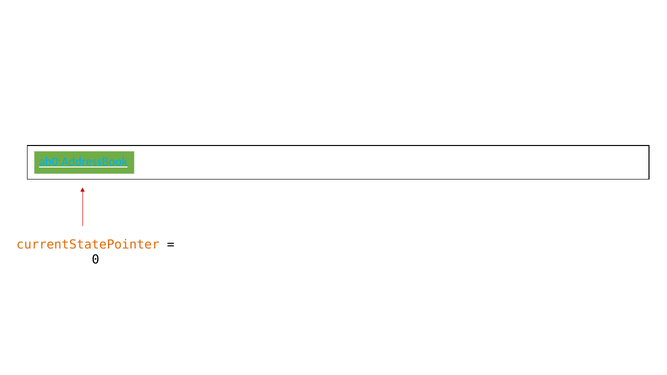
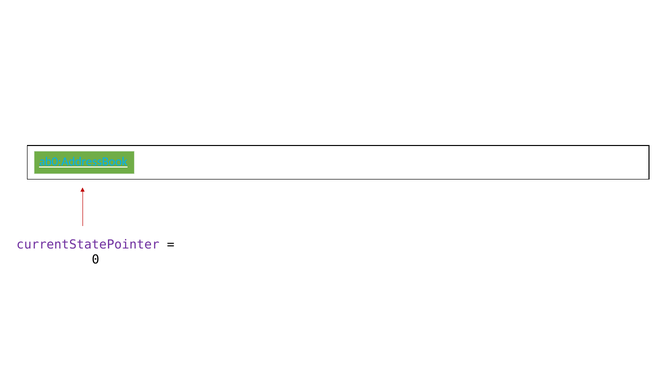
currentStatePointer colour: orange -> purple (88, 245)
